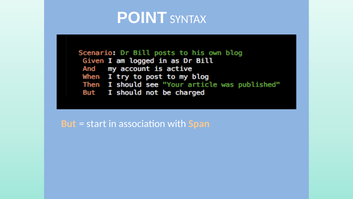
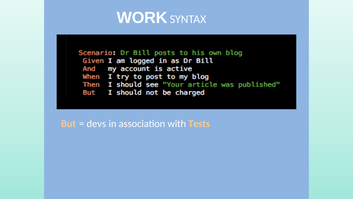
POINT: POINT -> WORK (142, 18)
start: start -> devs (96, 123)
Span: Span -> Tests (199, 123)
